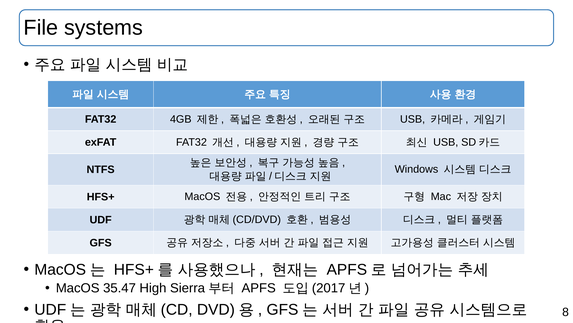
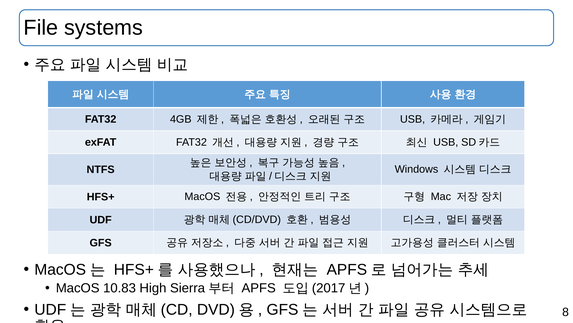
35.47: 35.47 -> 10.83 (120, 288)
